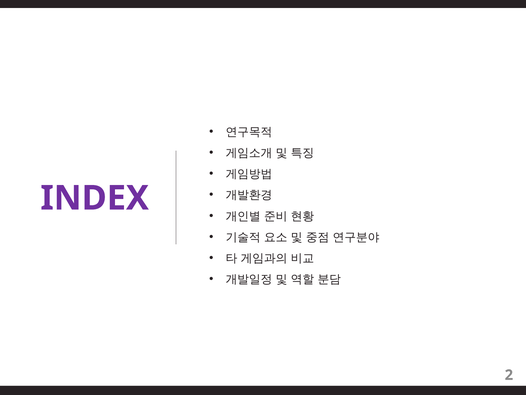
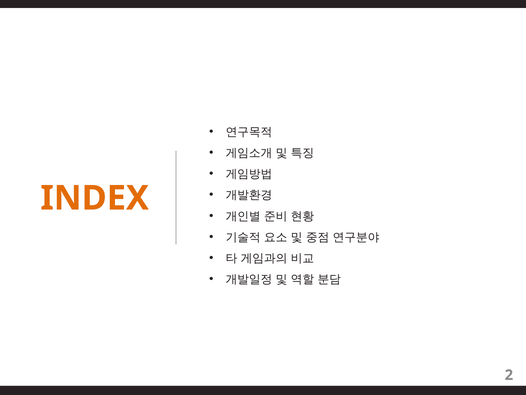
INDEX colour: purple -> orange (95, 198)
